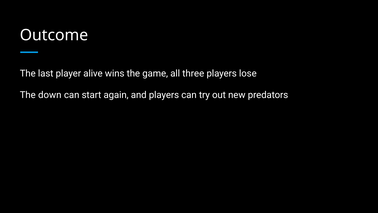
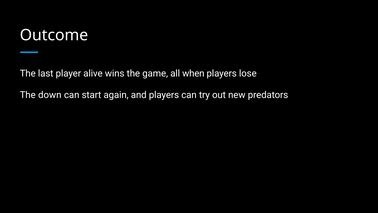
three: three -> when (193, 73)
